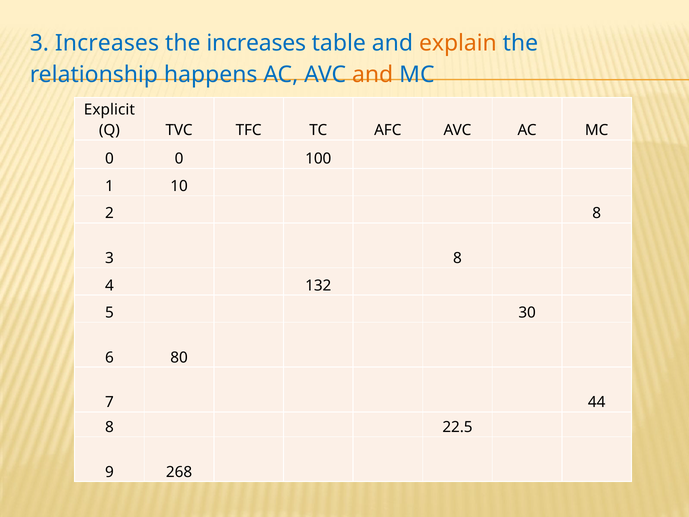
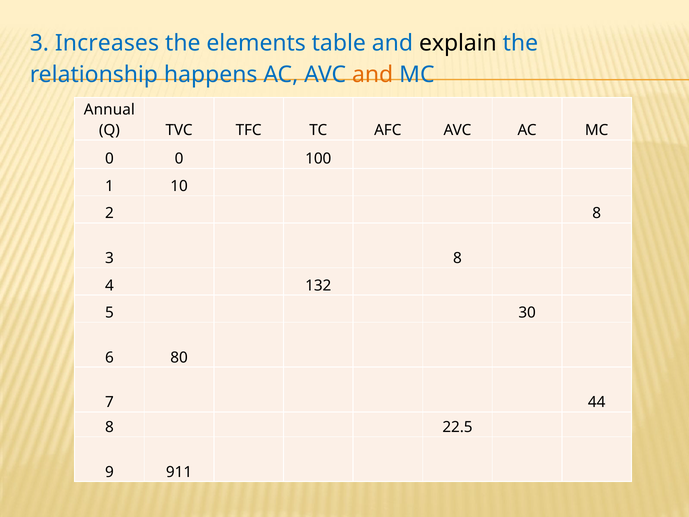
the increases: increases -> elements (256, 43)
explain colour: orange -> black (458, 43)
Explicit: Explicit -> Annual (109, 110)
268: 268 -> 911 (179, 472)
